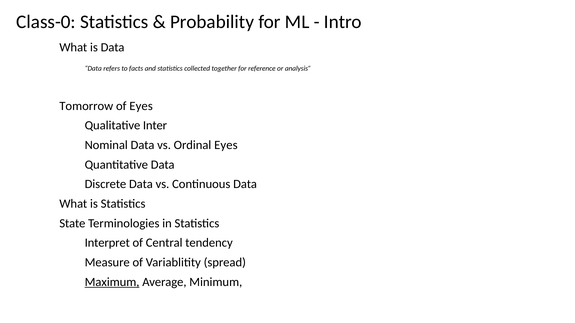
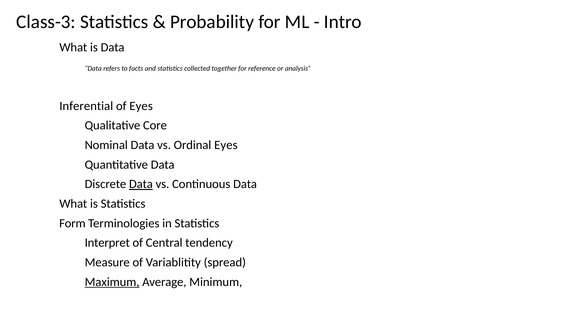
Class-0: Class-0 -> Class-3 (46, 22)
Tomorrow: Tomorrow -> Inferential (86, 106)
Inter: Inter -> Core (155, 126)
Data underline: none -> present (141, 184)
State: State -> Form (72, 224)
